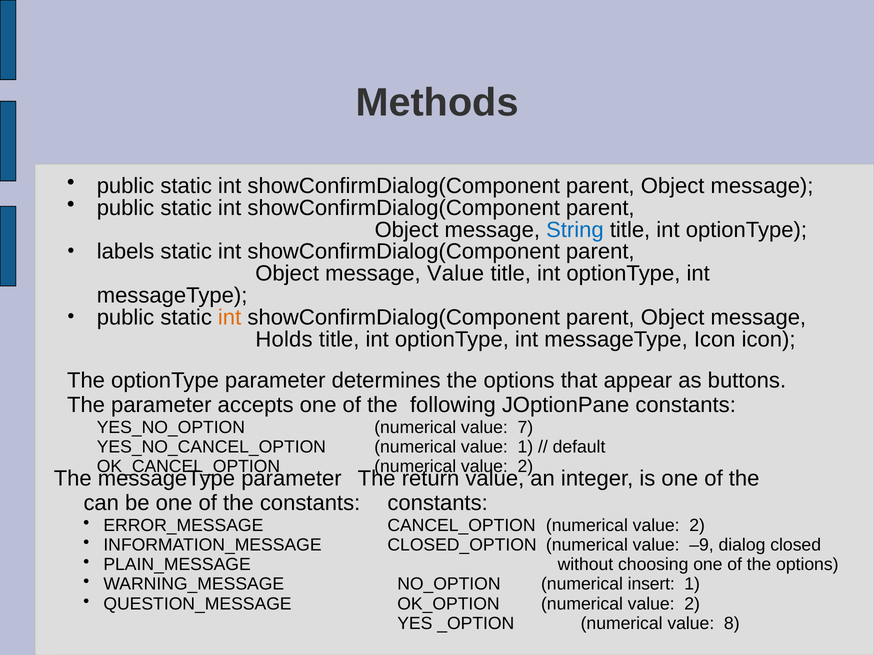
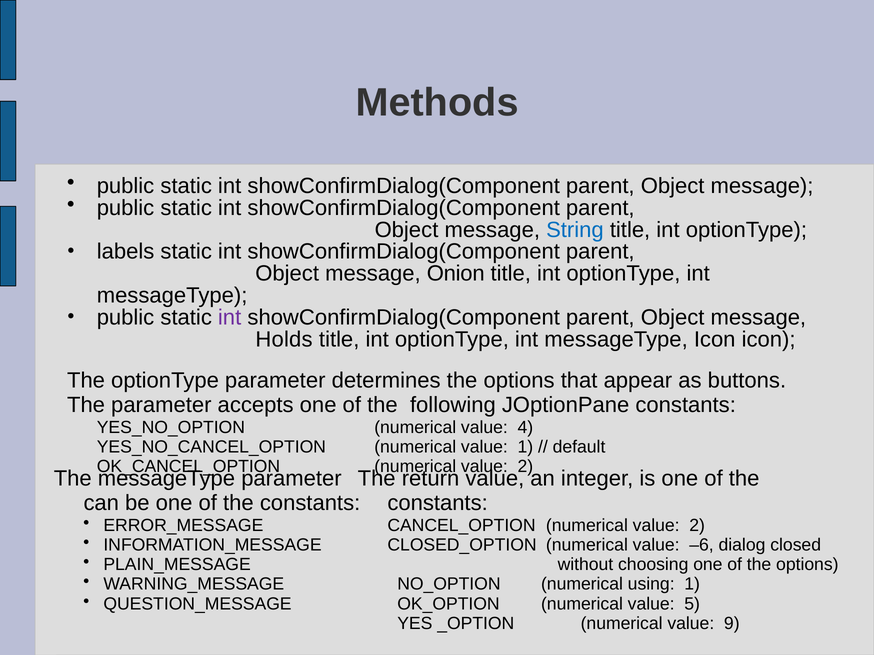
message Value: Value -> Onion (456, 274)
int colour: orange -> purple (230, 318)
7: 7 -> 4 (525, 428)
–9: –9 -> –6 (702, 545)
insert: insert -> using (651, 585)
OK_OPTION numerical value 2: 2 -> 5 (692, 604)
8: 8 -> 9 (732, 624)
